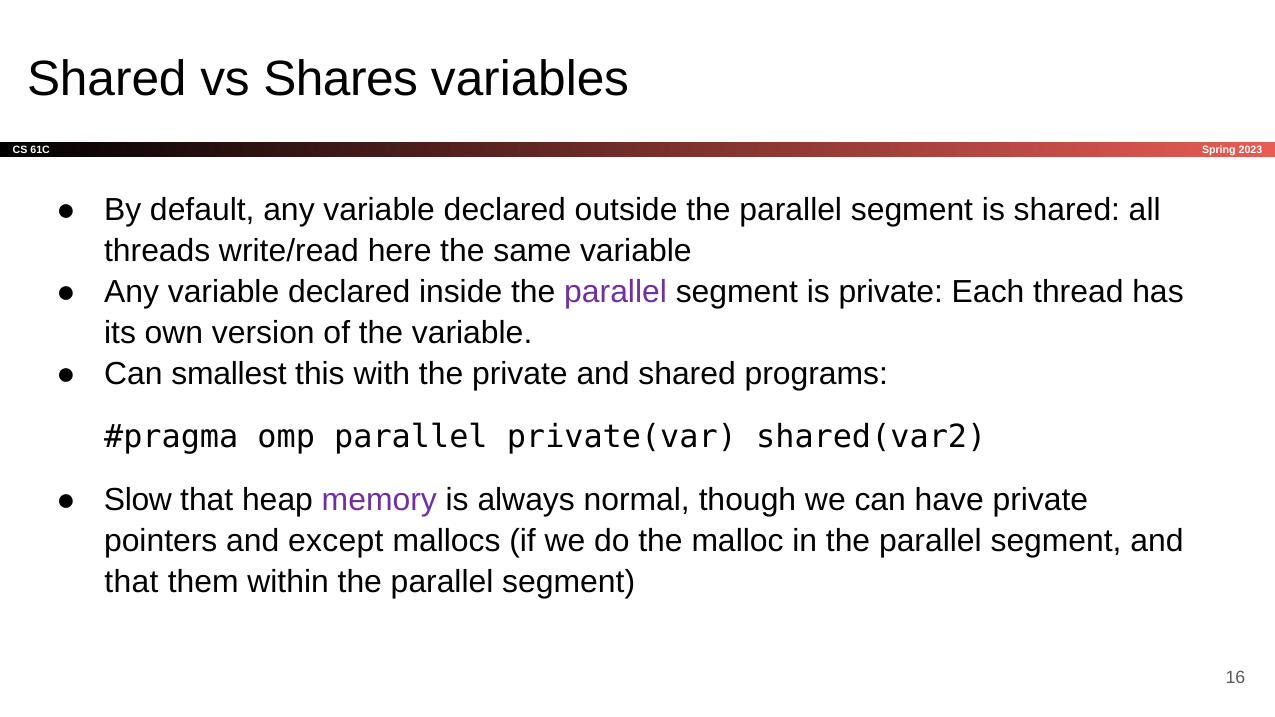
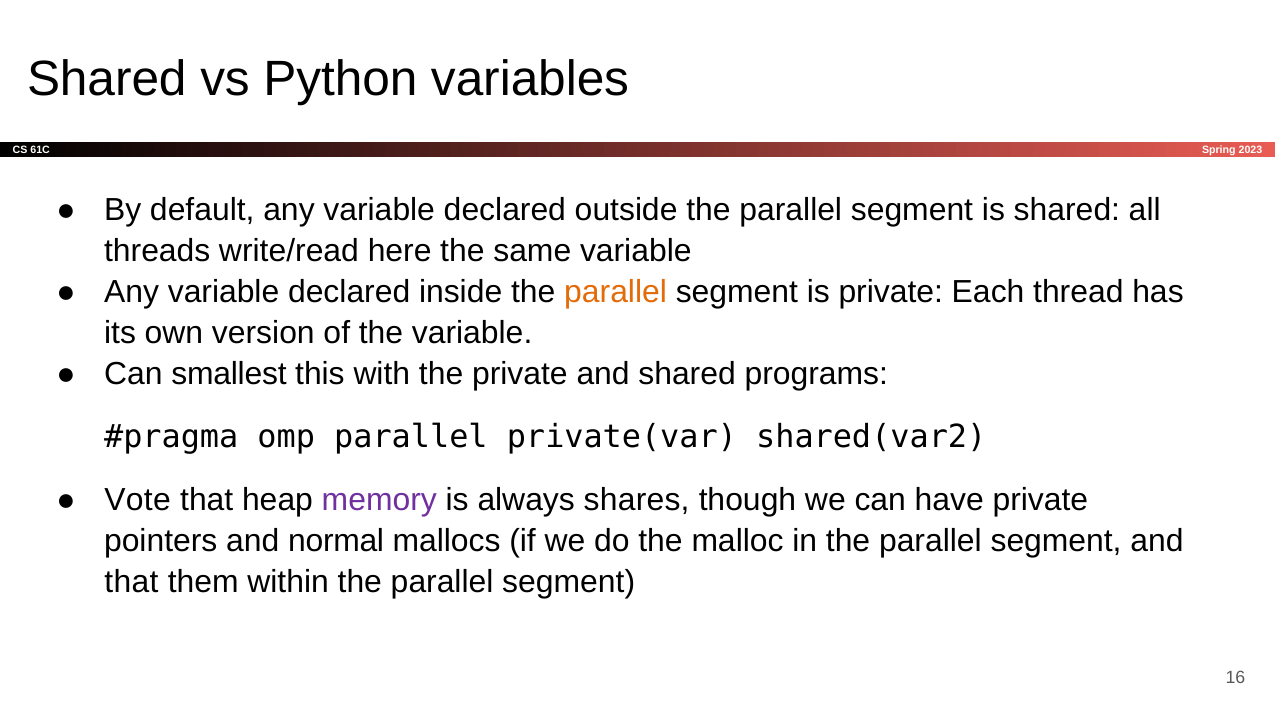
Shares: Shares -> Python (340, 79)
parallel colour: purple -> orange (616, 292)
Slow: Slow -> Vote (138, 500)
normal: normal -> shares (637, 500)
except: except -> normal (336, 541)
